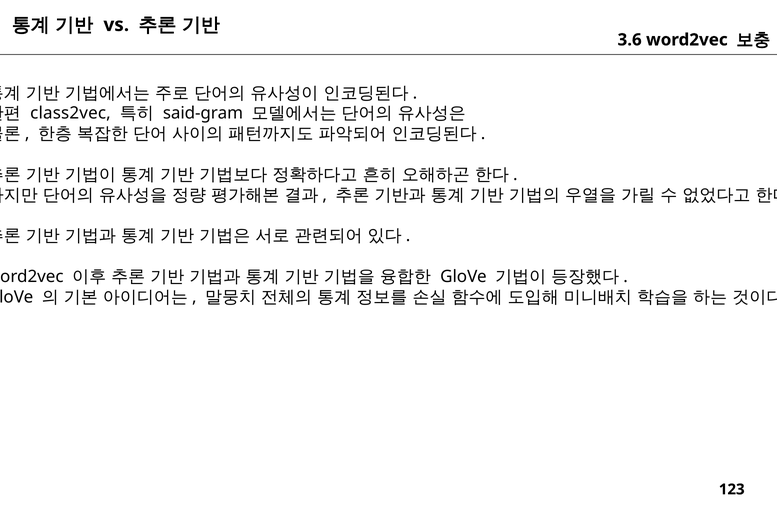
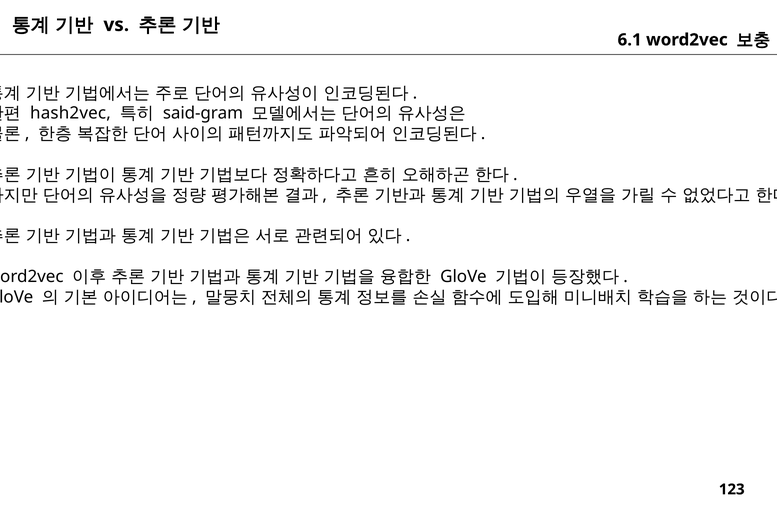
3.6: 3.6 -> 6.1 (630, 40)
class2vec: class2vec -> hash2vec (70, 113)
